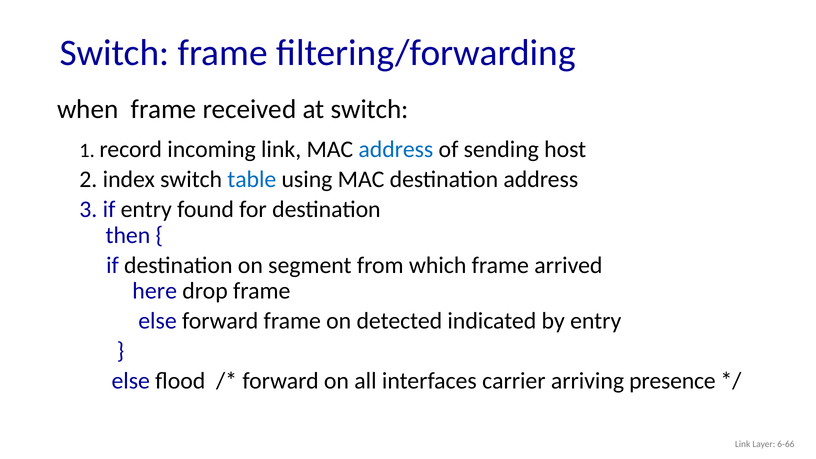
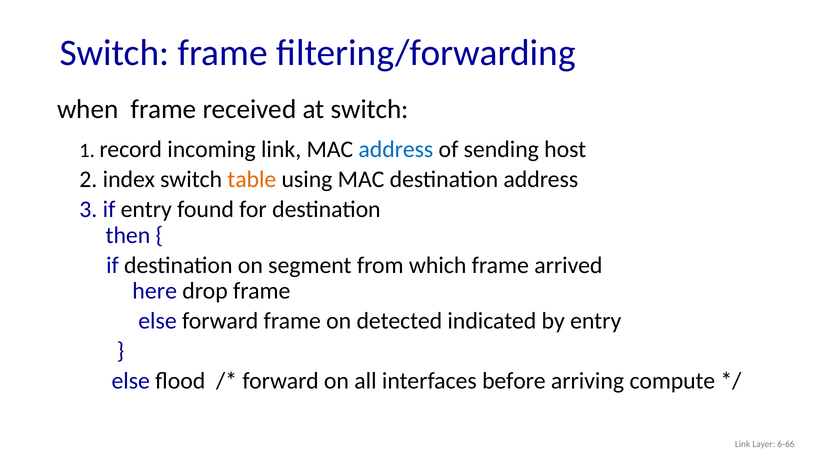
table colour: blue -> orange (252, 180)
carrier: carrier -> before (514, 381)
presence: presence -> compute (672, 381)
